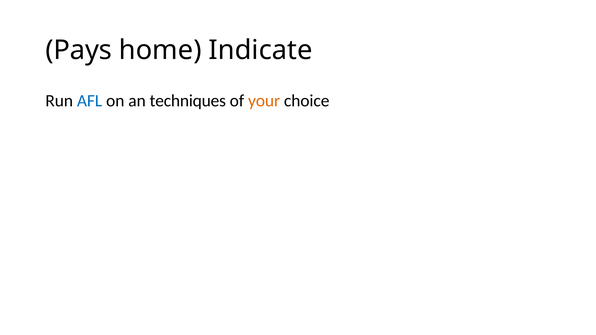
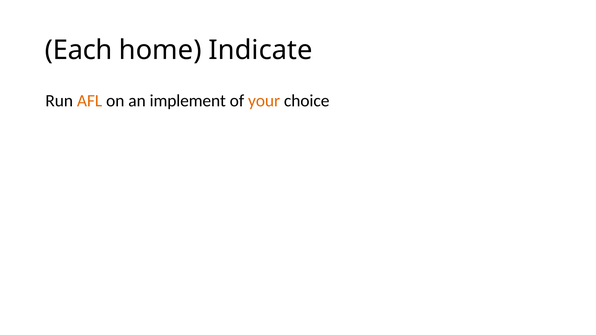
Pays: Pays -> Each (79, 50)
AFL colour: blue -> orange (90, 101)
techniques: techniques -> implement (188, 101)
